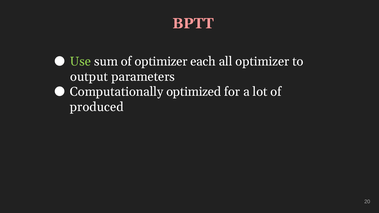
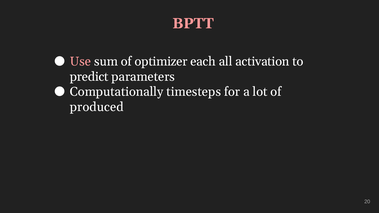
Use colour: light green -> pink (80, 62)
all optimizer: optimizer -> activation (262, 62)
output: output -> predict (89, 77)
optimized: optimized -> timesteps (194, 92)
